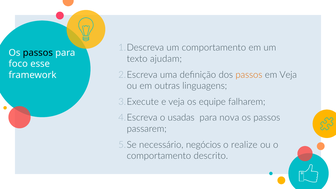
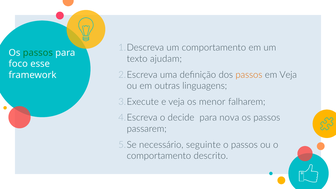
passos colour: black -> green (38, 53)
equipe: equipe -> menor (212, 102)
usadas: usadas -> decide (181, 118)
negócios: negócios -> seguinte (203, 145)
o realize: realize -> passos (244, 145)
